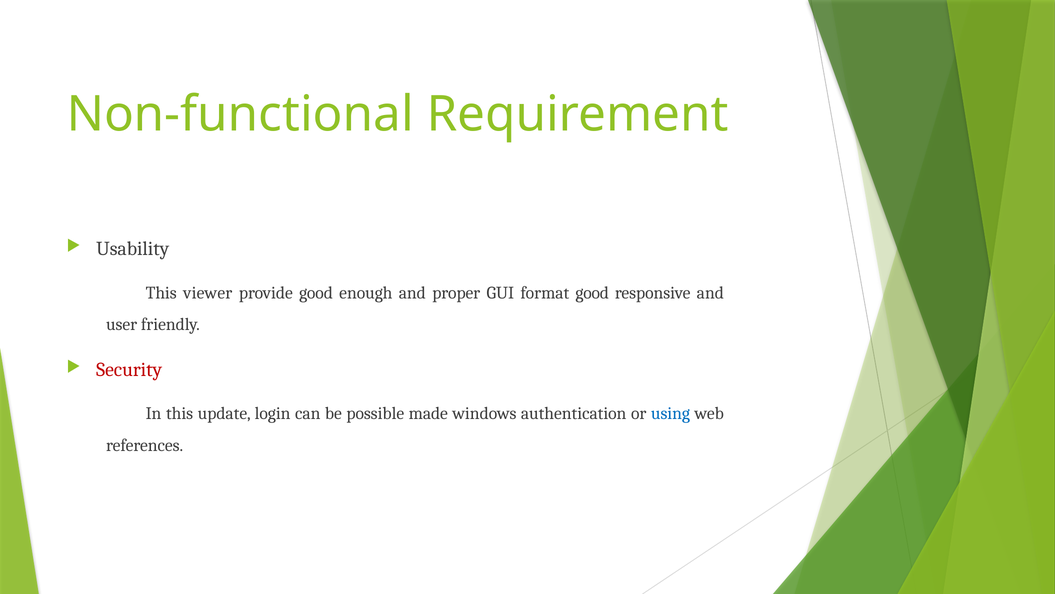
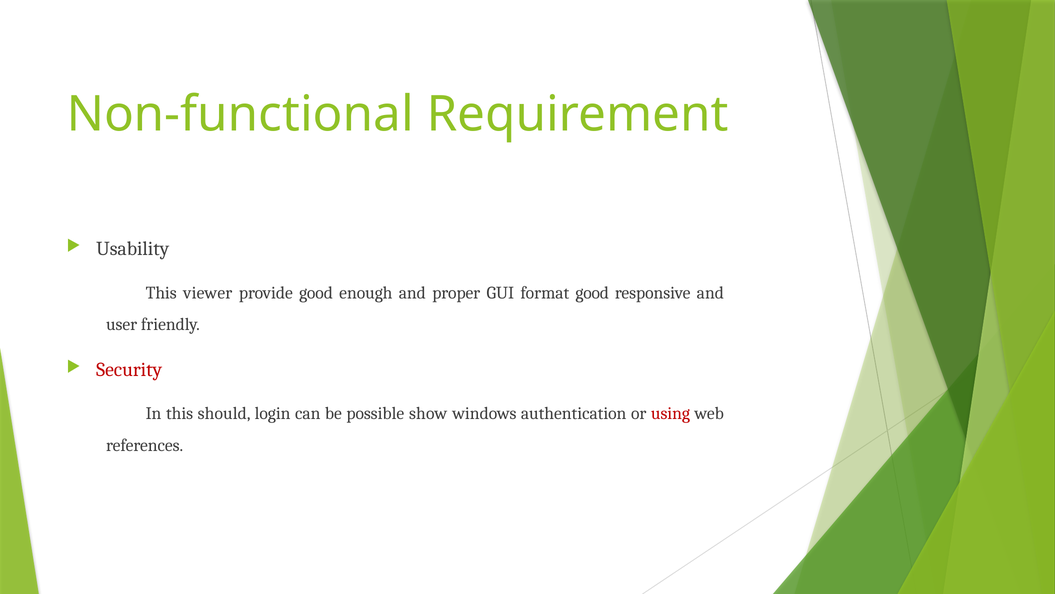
update: update -> should (224, 413)
made: made -> show (428, 413)
using colour: blue -> red (670, 413)
